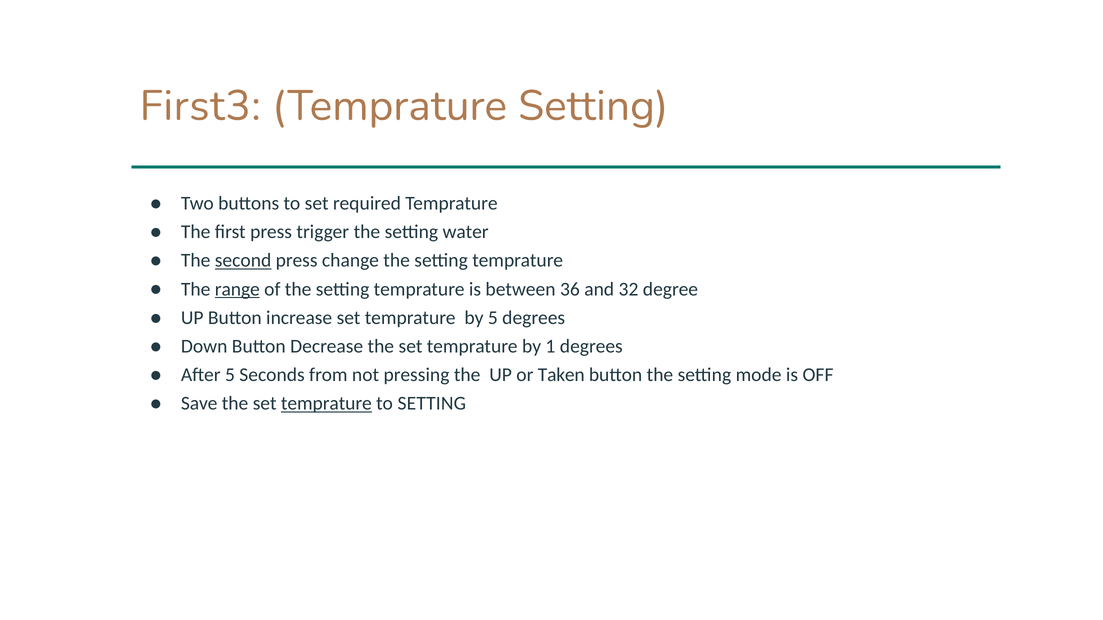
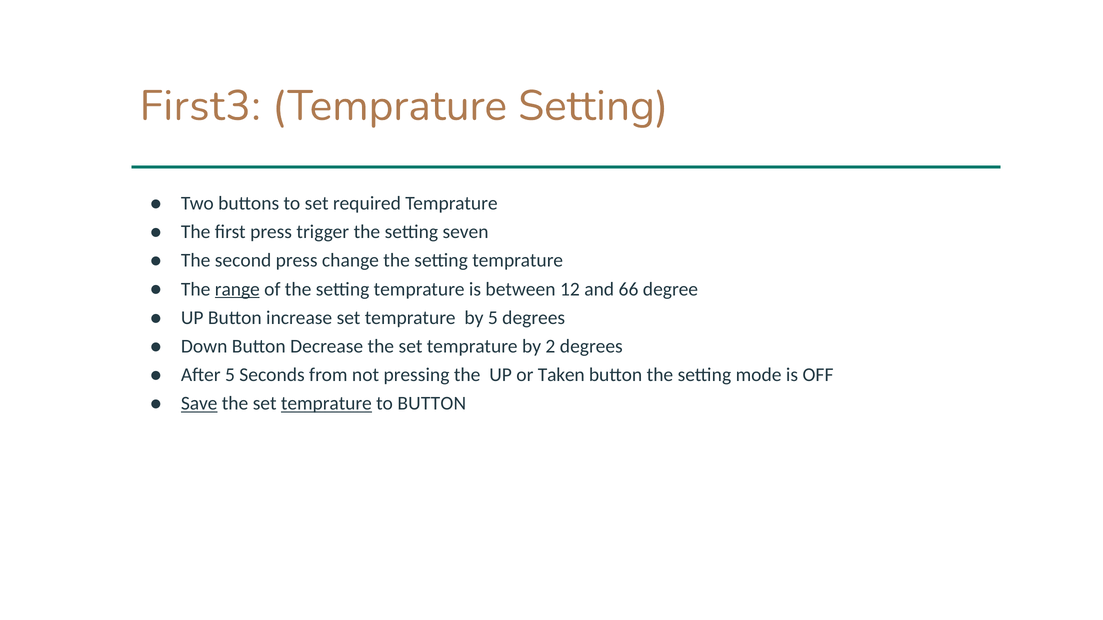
water: water -> seven (466, 232)
second underline: present -> none (243, 261)
36: 36 -> 12 (570, 289)
32: 32 -> 66 (628, 289)
1: 1 -> 2 (550, 347)
Save underline: none -> present (199, 404)
to SETTING: SETTING -> BUTTON (432, 404)
